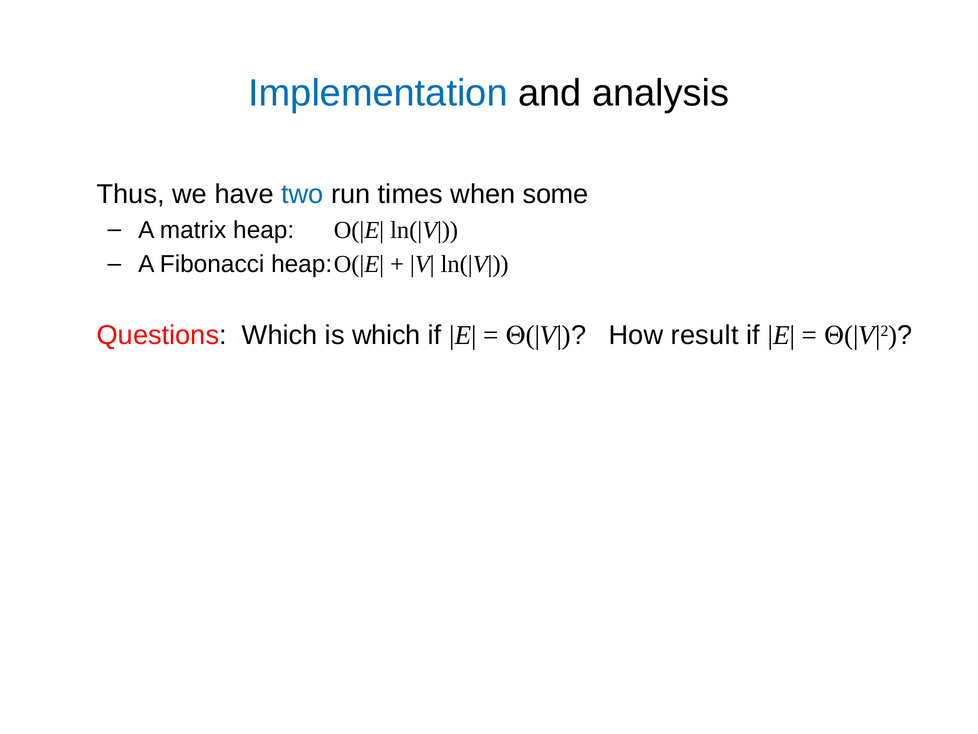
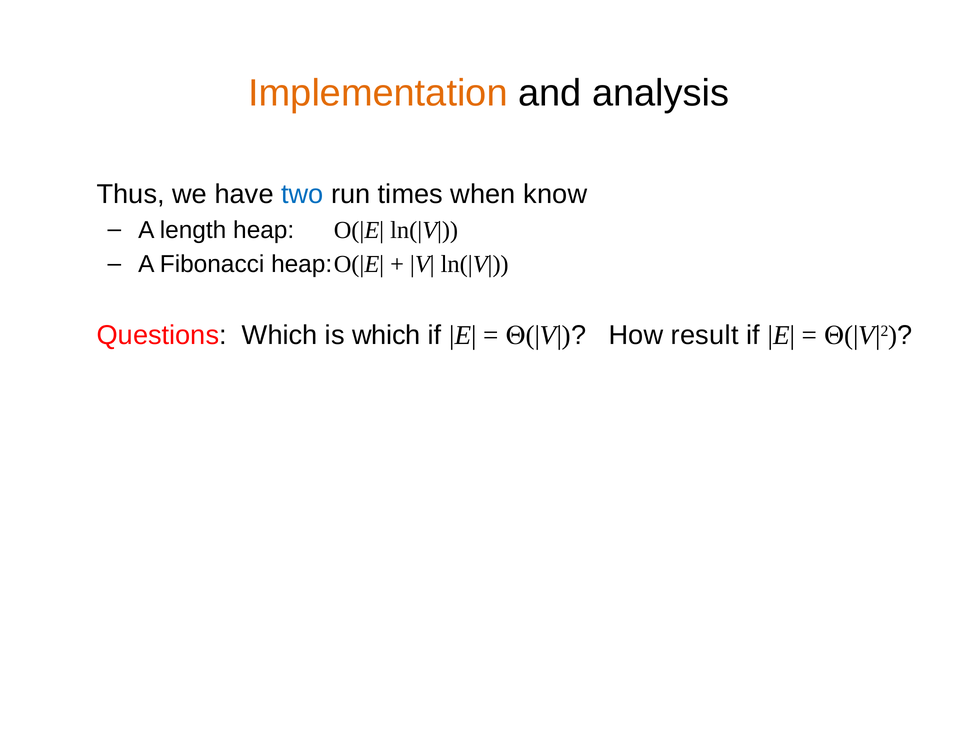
Implementation colour: blue -> orange (378, 93)
some: some -> know (555, 194)
matrix: matrix -> length (193, 230)
